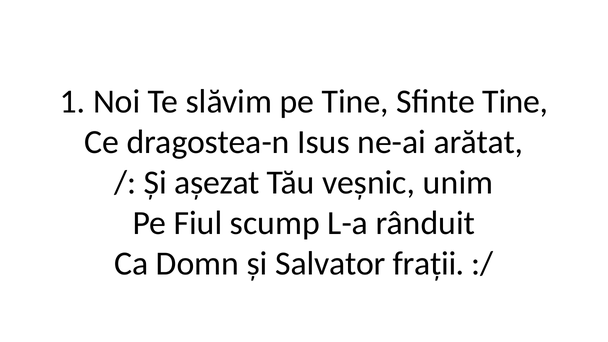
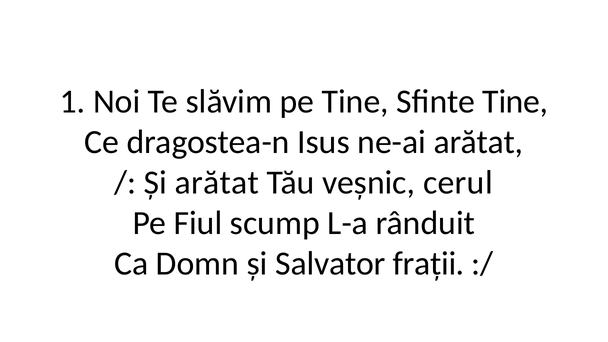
Și așezat: așezat -> arătat (217, 182)
unim: unim -> cerul (458, 182)
